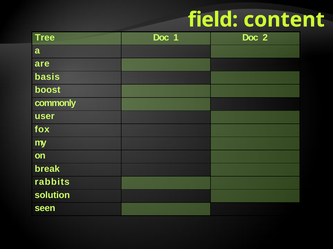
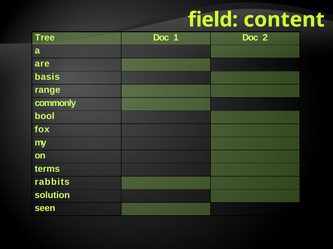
boost: boost -> range (48, 90)
user: user -> bool (45, 117)
break: break -> terms (47, 169)
